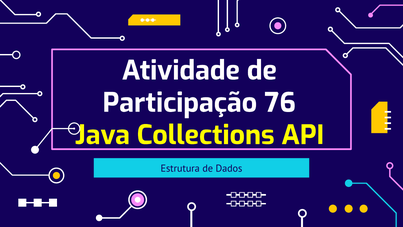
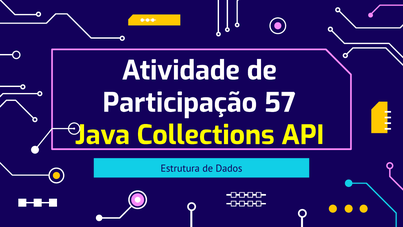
76: 76 -> 57 (280, 103)
